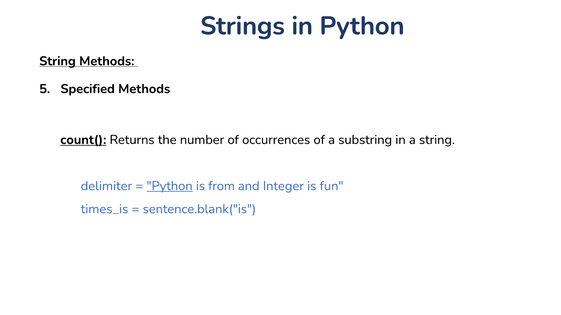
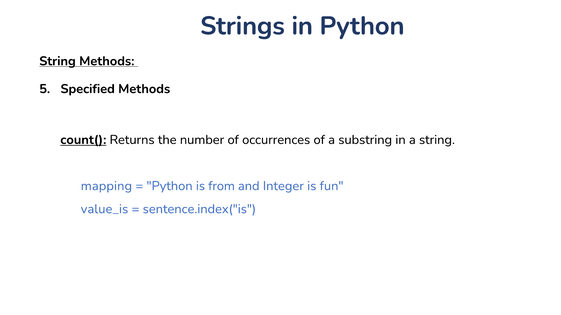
delimiter: delimiter -> mapping (106, 186)
Python underline: present -> none (170, 186)
times_is: times_is -> value_is (104, 209)
sentence.blank("is: sentence.blank("is -> sentence.index("is (199, 209)
